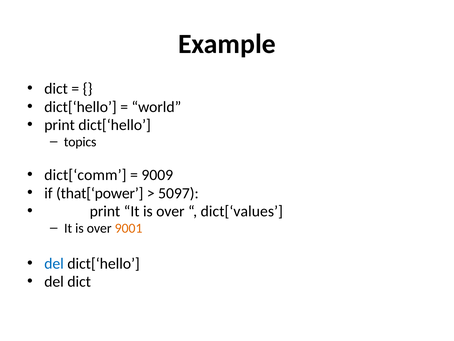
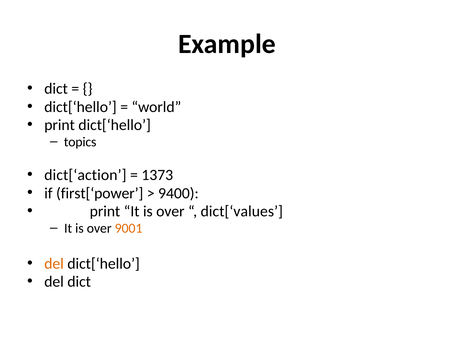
dict[‘comm: dict[‘comm -> dict[‘action (85, 175)
9009: 9009 -> 1373 (157, 175)
that[‘power: that[‘power -> first[‘power (100, 193)
5097: 5097 -> 9400 (178, 193)
del colour: blue -> orange (54, 263)
